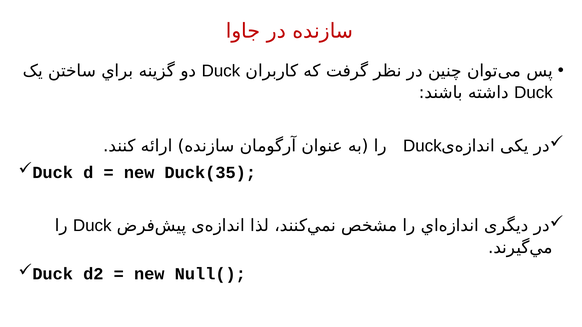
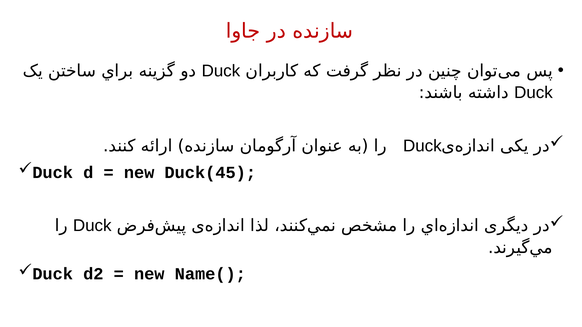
Duck(35: Duck(35 -> Duck(45 (210, 173)
Null(: Null( -> Name( (210, 274)
